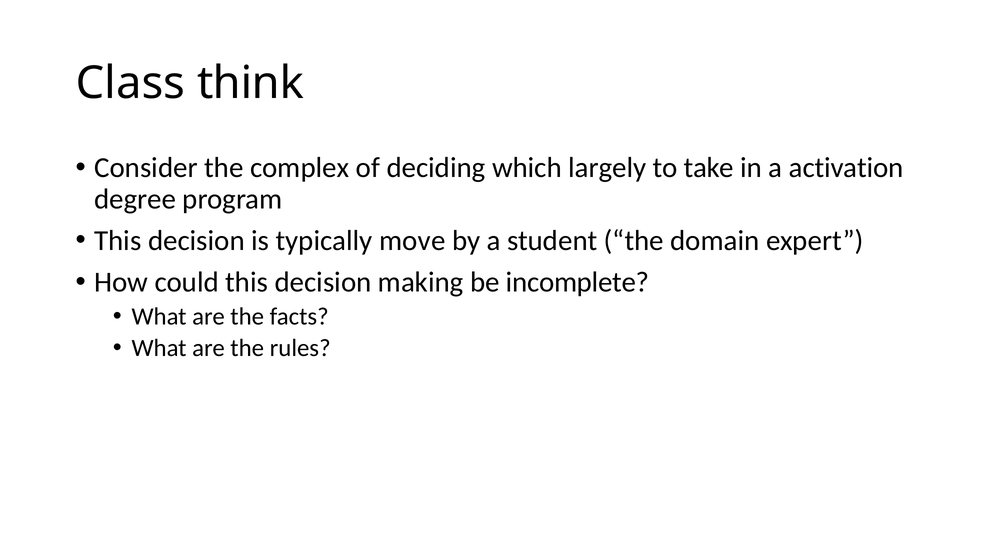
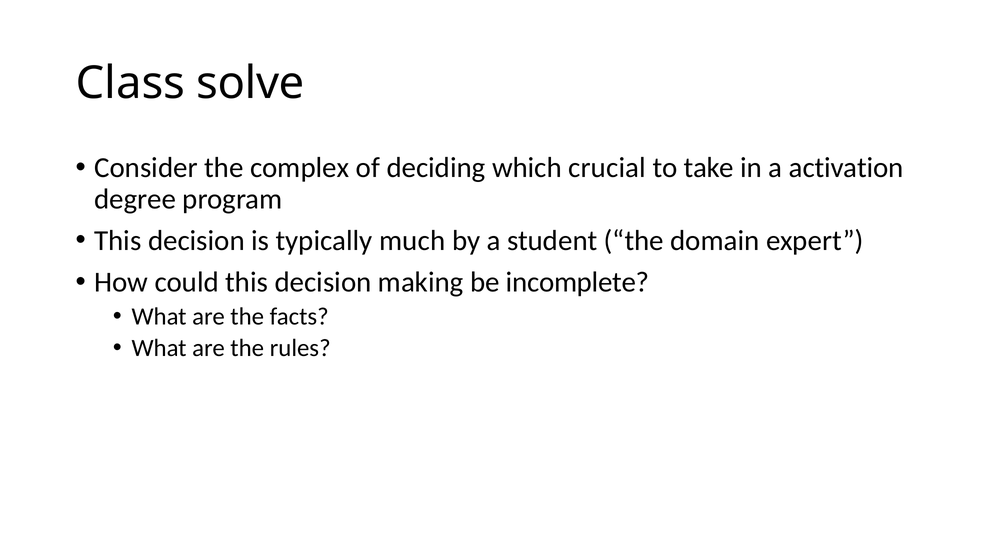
think: think -> solve (250, 83)
largely: largely -> crucial (607, 168)
move: move -> much (412, 241)
